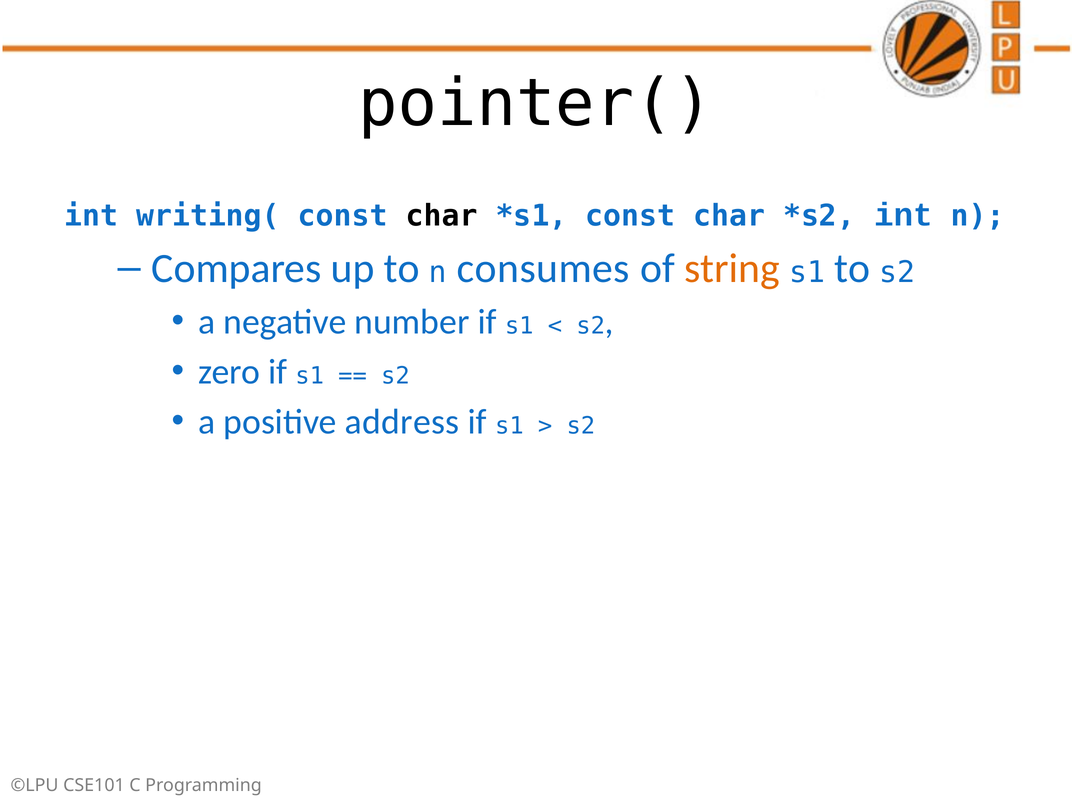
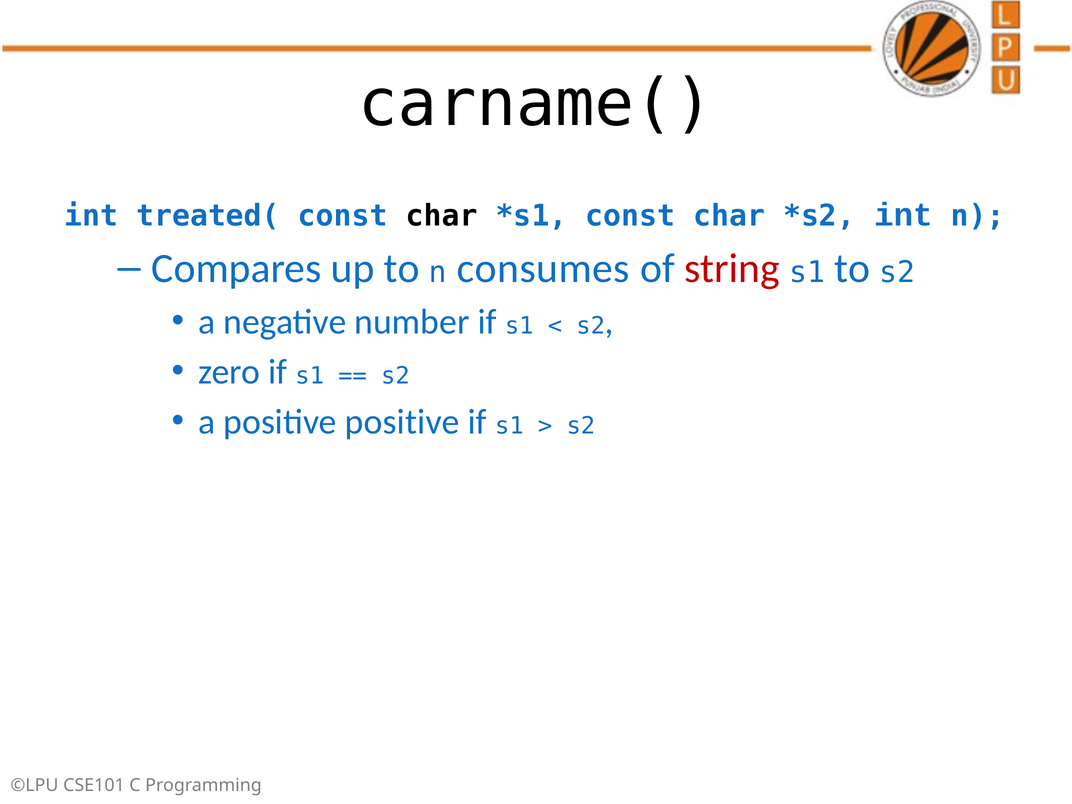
pointer(: pointer( -> carname( (536, 104)
writing(: writing( -> treated( (208, 216)
string colour: orange -> red (732, 269)
positive address: address -> positive (402, 422)
